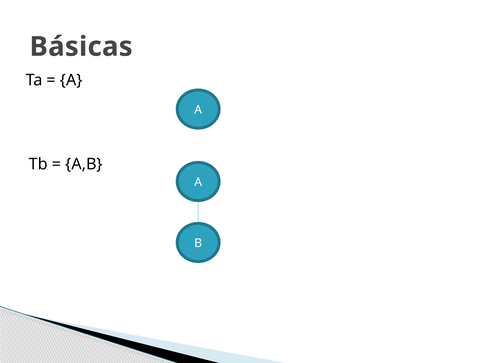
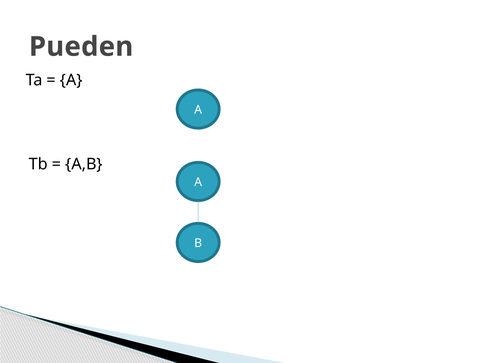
Básicas: Básicas -> Pueden (81, 47)
